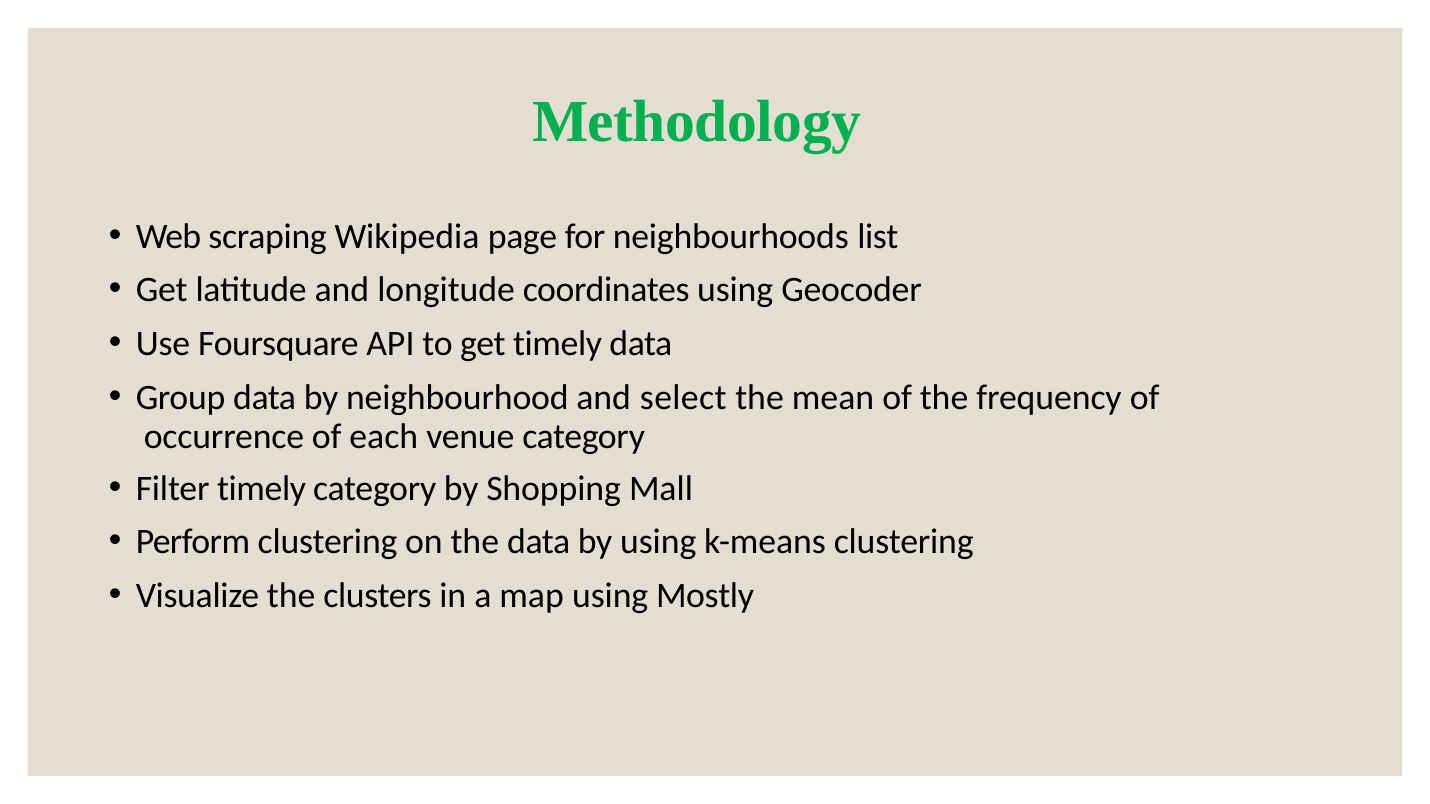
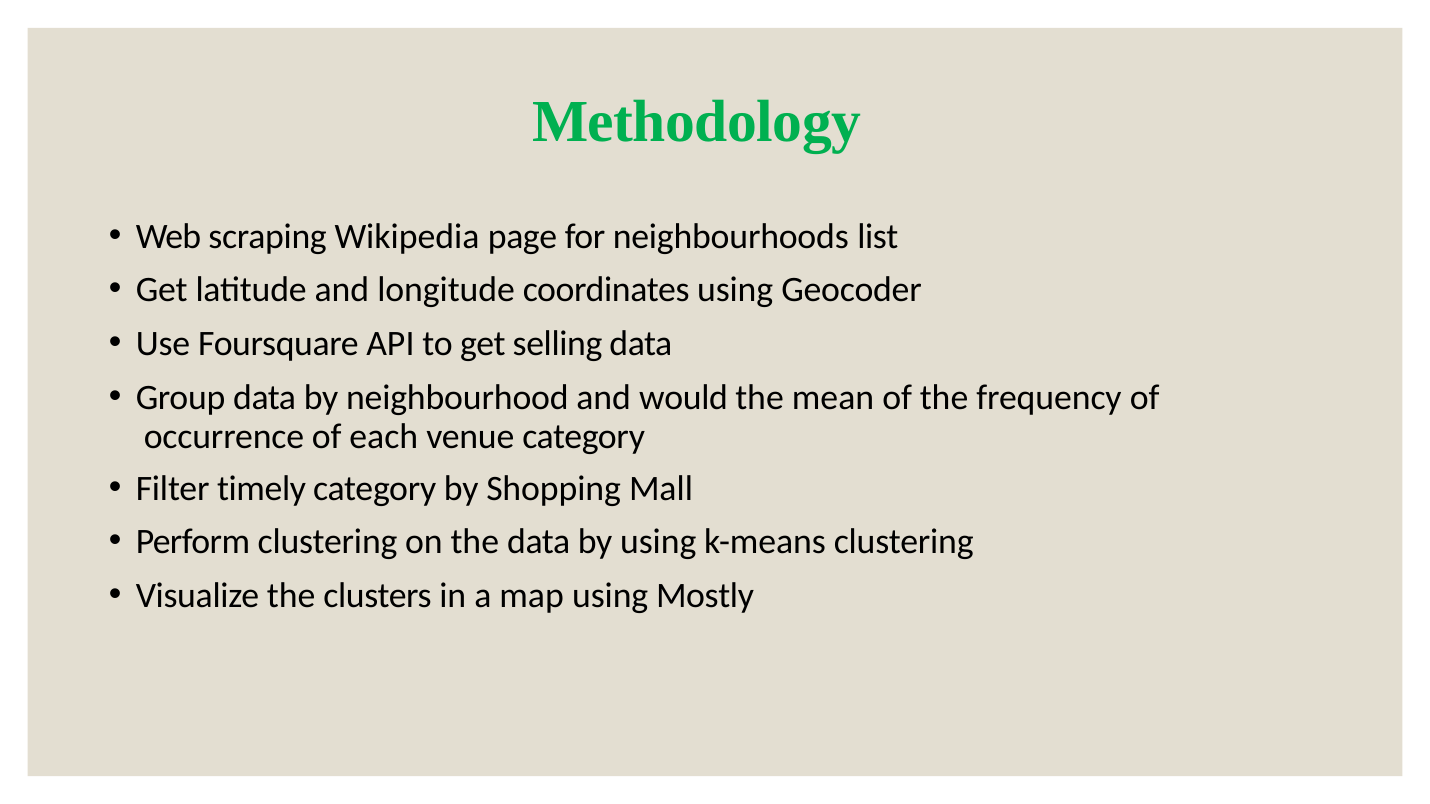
get timely: timely -> selling (558, 343)
select: select -> would (684, 398)
